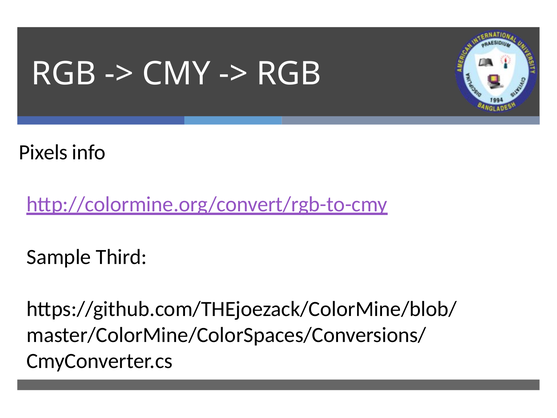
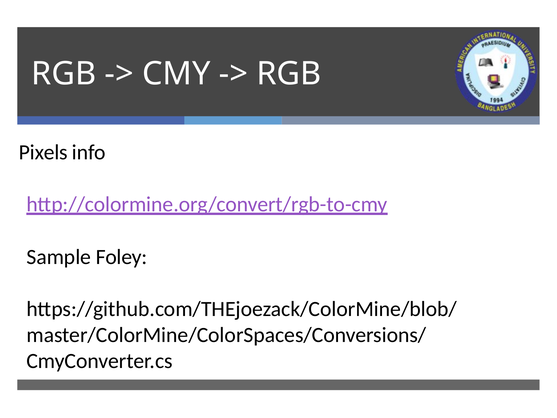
Third: Third -> Foley (121, 257)
